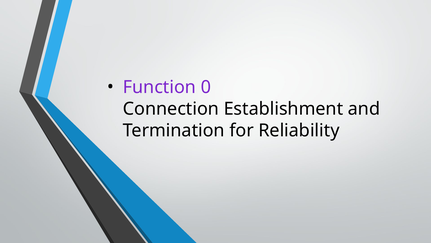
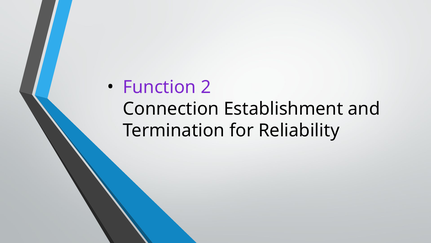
0: 0 -> 2 (206, 87)
